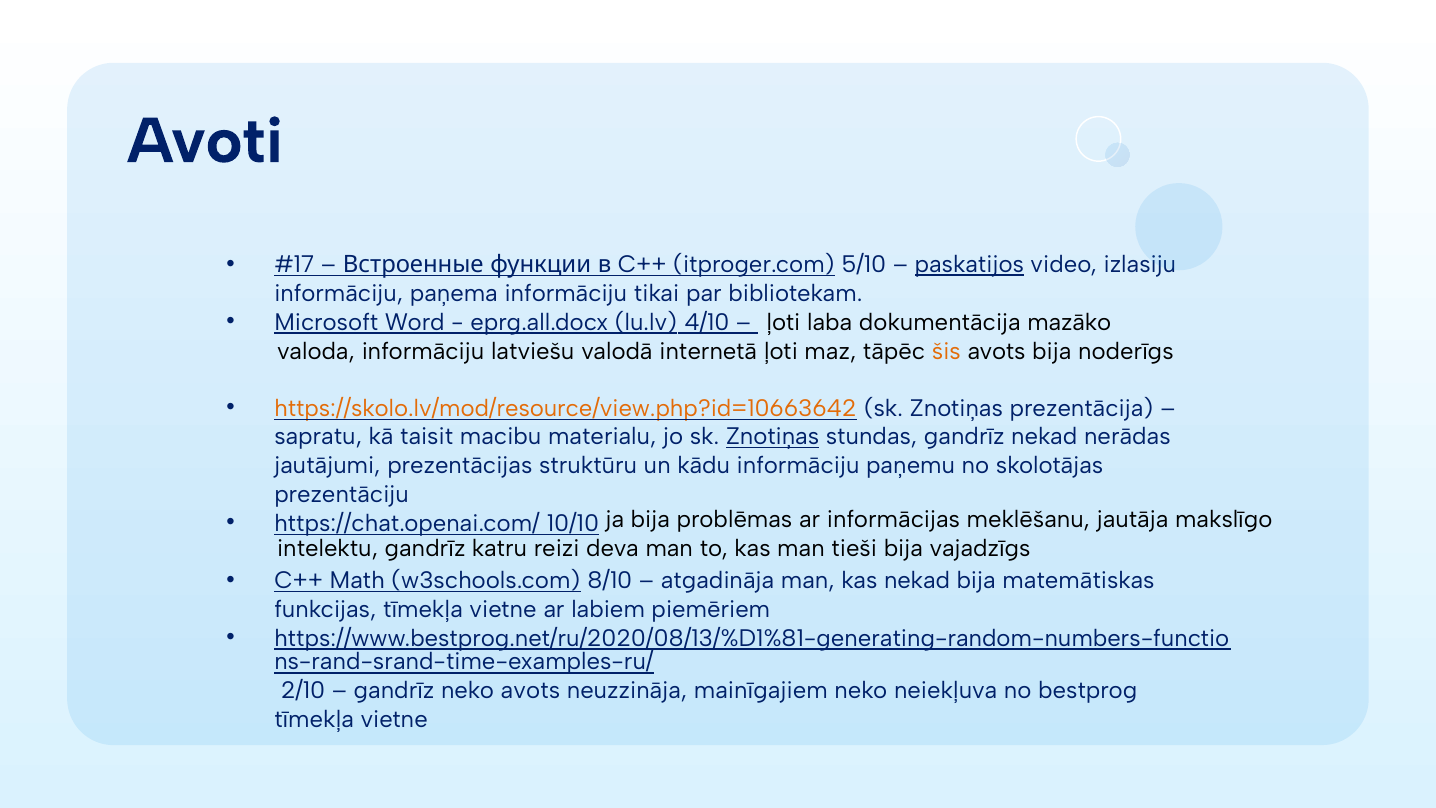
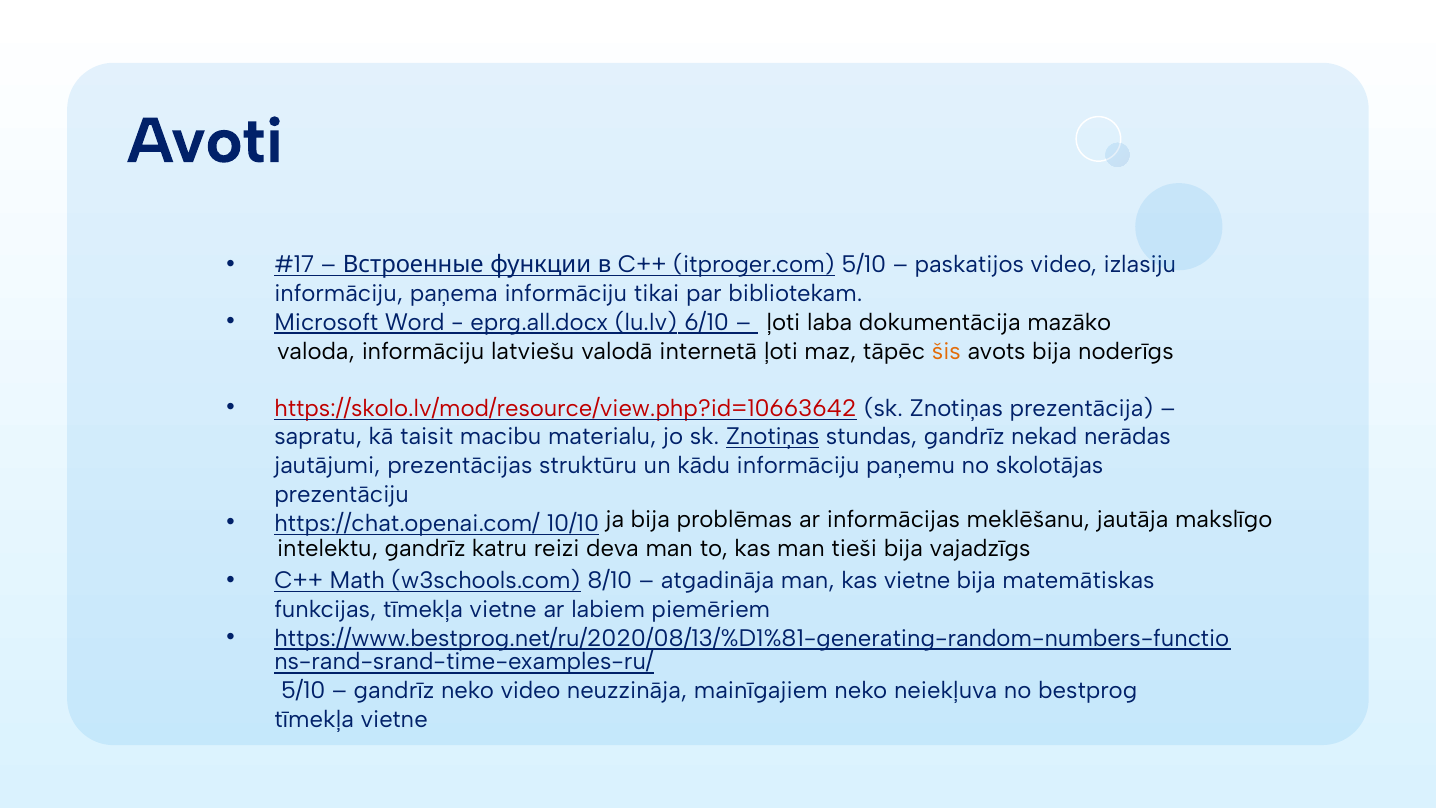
paskatijos underline: present -> none (969, 265)
4/10: 4/10 -> 6/10 (707, 322)
https://skolo.lv/mod/resource/view.php?id=10663642 colour: orange -> red (565, 408)
kas nekad: nekad -> vietne (917, 581)
2/10: 2/10 -> 5/10 (303, 691)
neko avots: avots -> video (531, 691)
